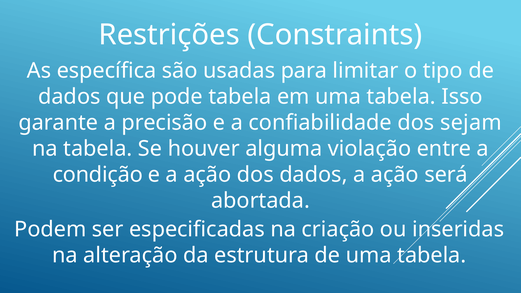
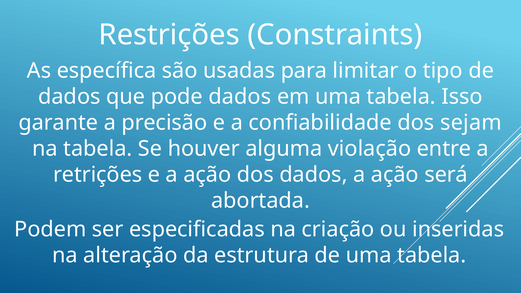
pode tabela: tabela -> dados (240, 97)
condição: condição -> retrições (98, 175)
